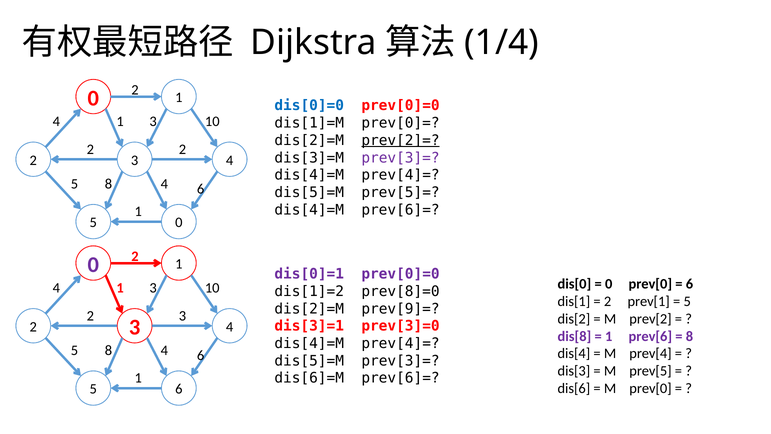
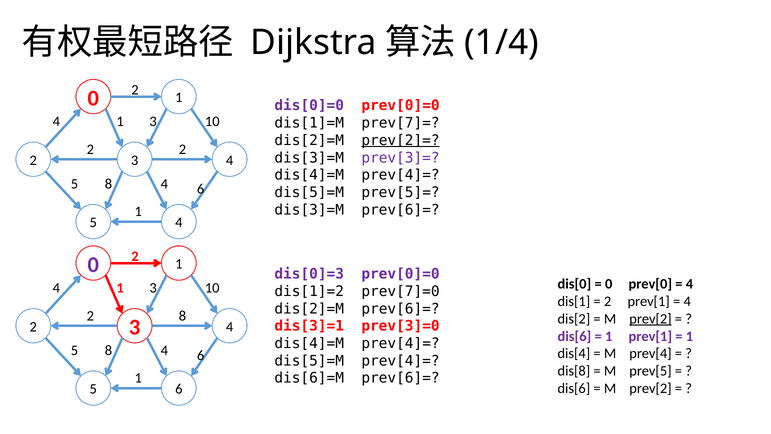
dis[0]=0 colour: blue -> purple (309, 106)
prev[0]=: prev[0]= -> prev[7]= (401, 123)
dis[4]=M: dis[4]=M -> dis[3]=M (309, 210)
5 0: 0 -> 4 (179, 222)
dis[0]=1: dis[0]=1 -> dis[0]=3 (309, 274)
6: 6 -> 4 (689, 284)
prev[8]=0: prev[8]=0 -> prev[7]=0 (401, 291)
5: 5 -> 4 (687, 301)
dis[2]=M prev[9]=: prev[9]= -> prev[6]= (401, 309)
2 3: 3 -> 8 (182, 316)
prev[2 underline: none -> present (651, 319)
dis[8: dis[8 -> dis[6 (574, 336)
1 prev[6: prev[6 -> prev[1 (650, 336)
8: 8 -> 1 (689, 336)
dis[5]=M prev[3]=: prev[3]= -> prev[4]= (401, 361)
dis[3: dis[3 -> dis[8 (574, 371)
prev[0: prev[0 -> prev[2 (651, 388)
